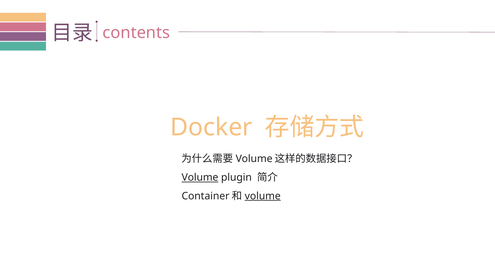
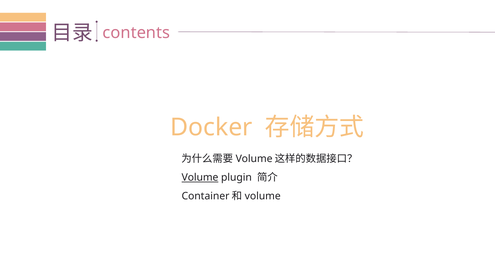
volume underline: present -> none (263, 196)
